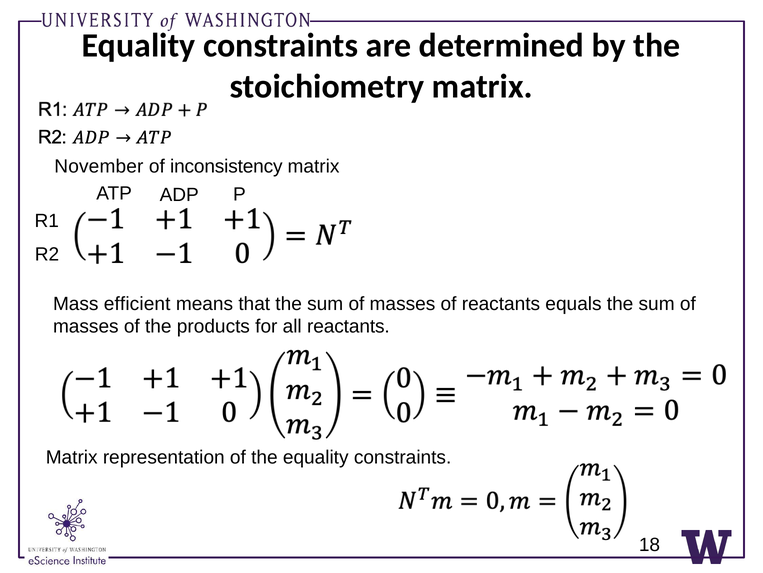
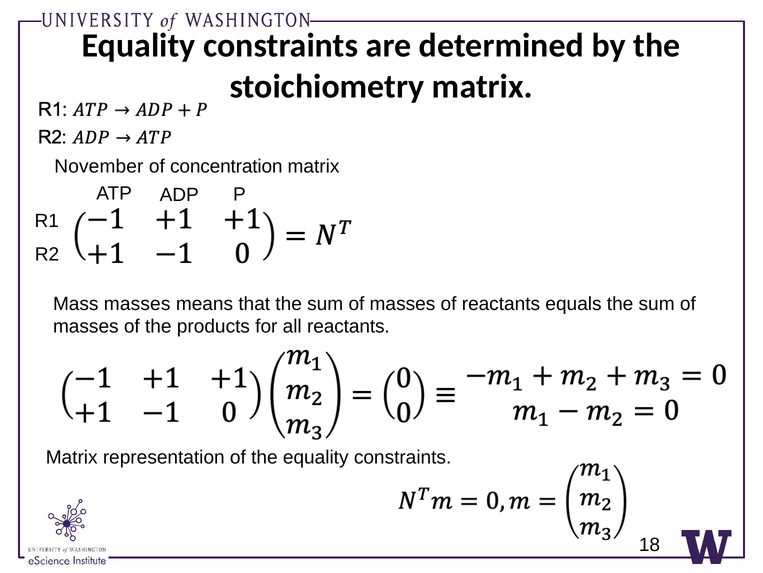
inconsistency: inconsistency -> concentration (226, 166)
Mass efficient: efficient -> masses (137, 303)
